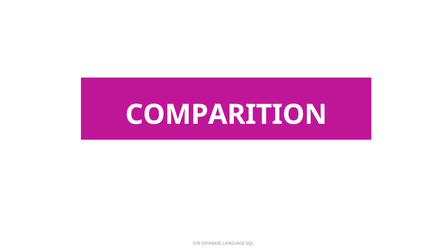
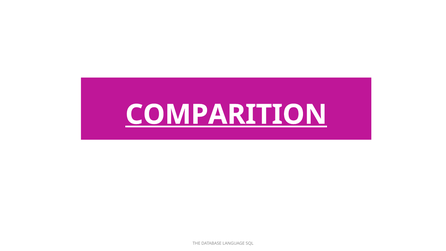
COMPARITION underline: none -> present (226, 115)
